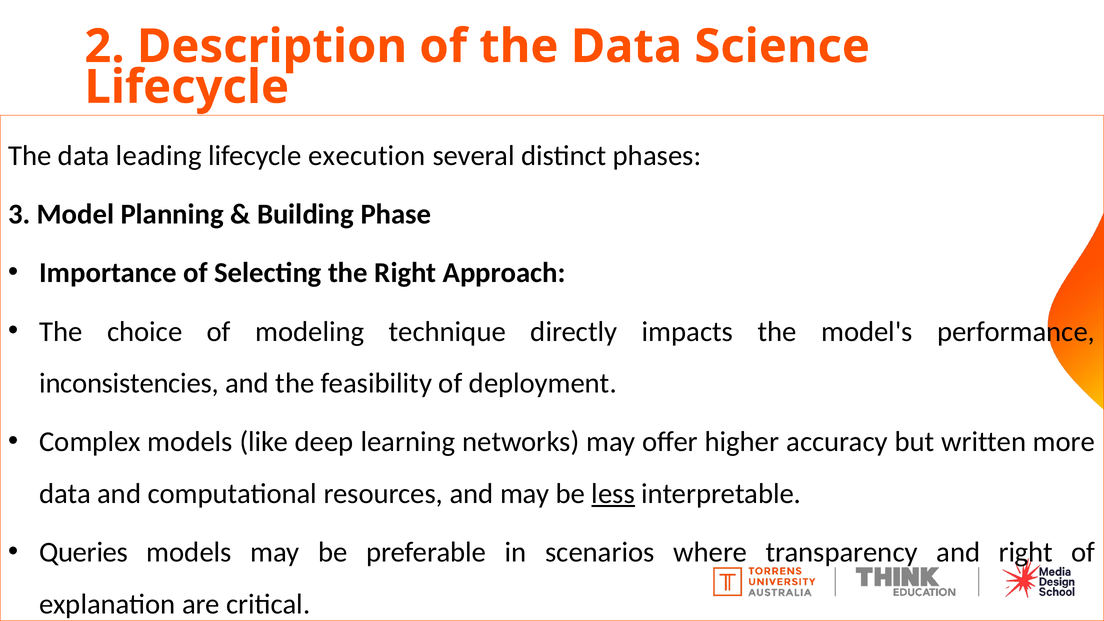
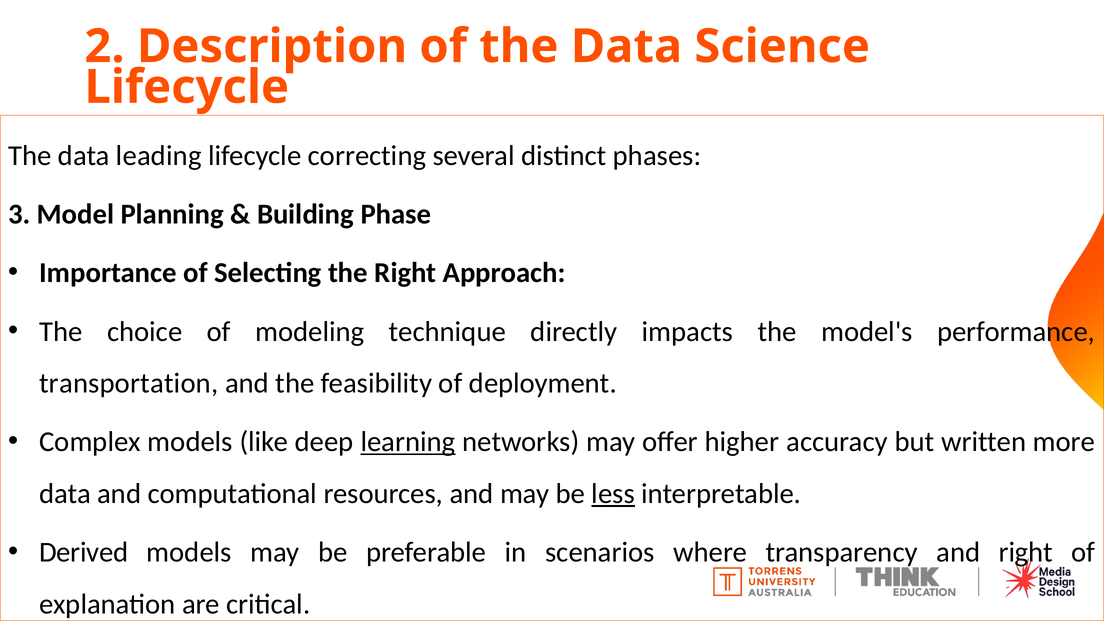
execution: execution -> correcting (367, 156)
inconsistencies: inconsistencies -> transportation (129, 383)
learning underline: none -> present (408, 442)
Queries: Queries -> Derived (84, 552)
